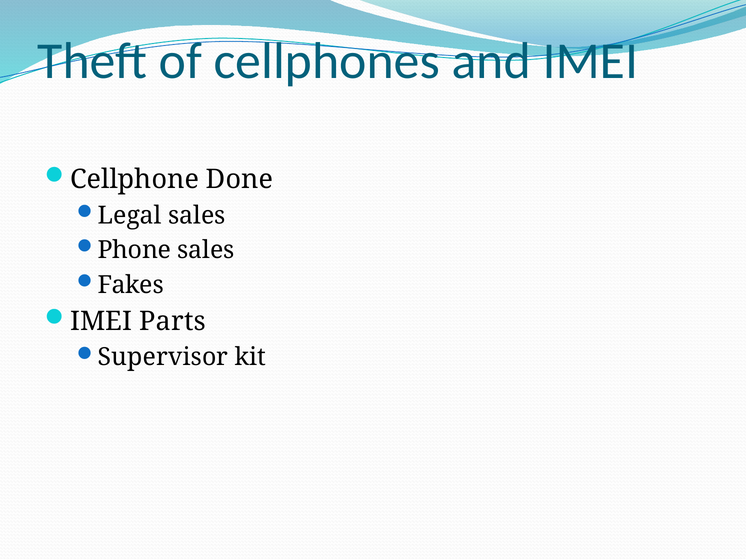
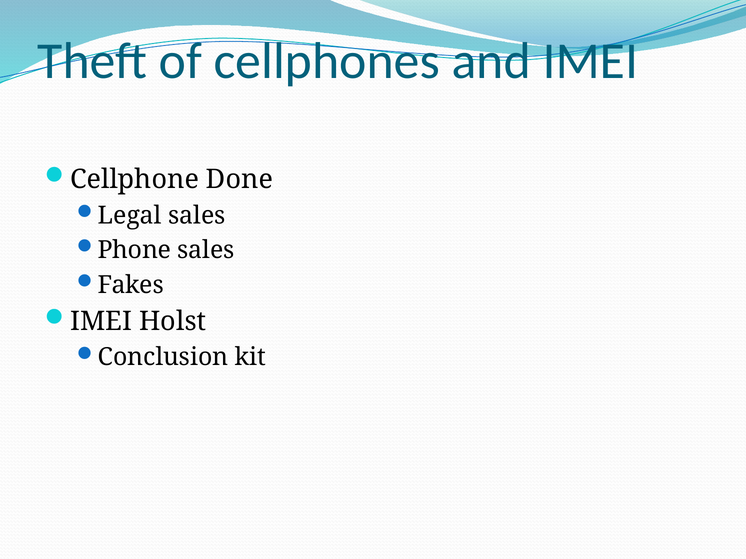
Parts: Parts -> Holst (173, 322)
Supervisor: Supervisor -> Conclusion (163, 358)
